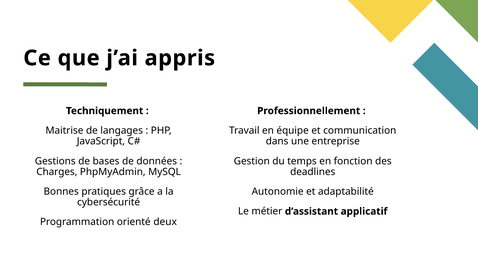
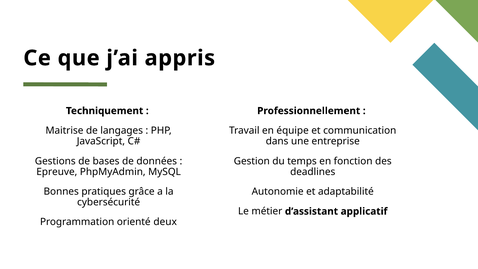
Charges: Charges -> Epreuve (57, 172)
